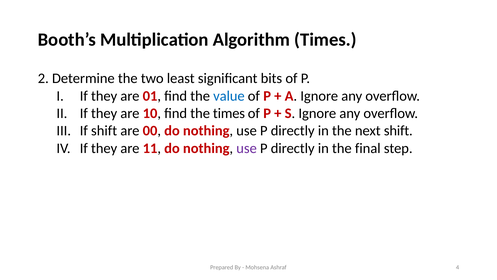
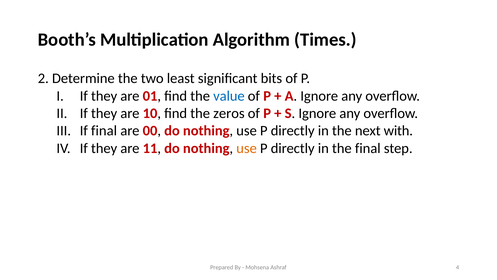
the times: times -> zeros (229, 113)
If shift: shift -> final (104, 131)
next shift: shift -> with (398, 131)
use colour: purple -> orange (247, 148)
